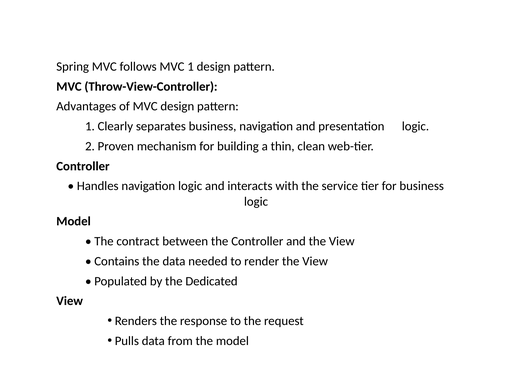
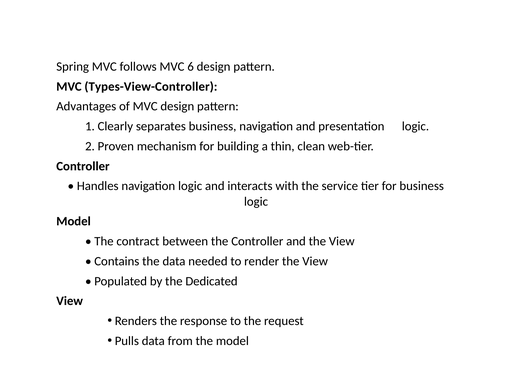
MVC 1: 1 -> 6 (191, 67)
Throw-View-Controller: Throw-View-Controller -> Types-View-Controller (151, 87)
